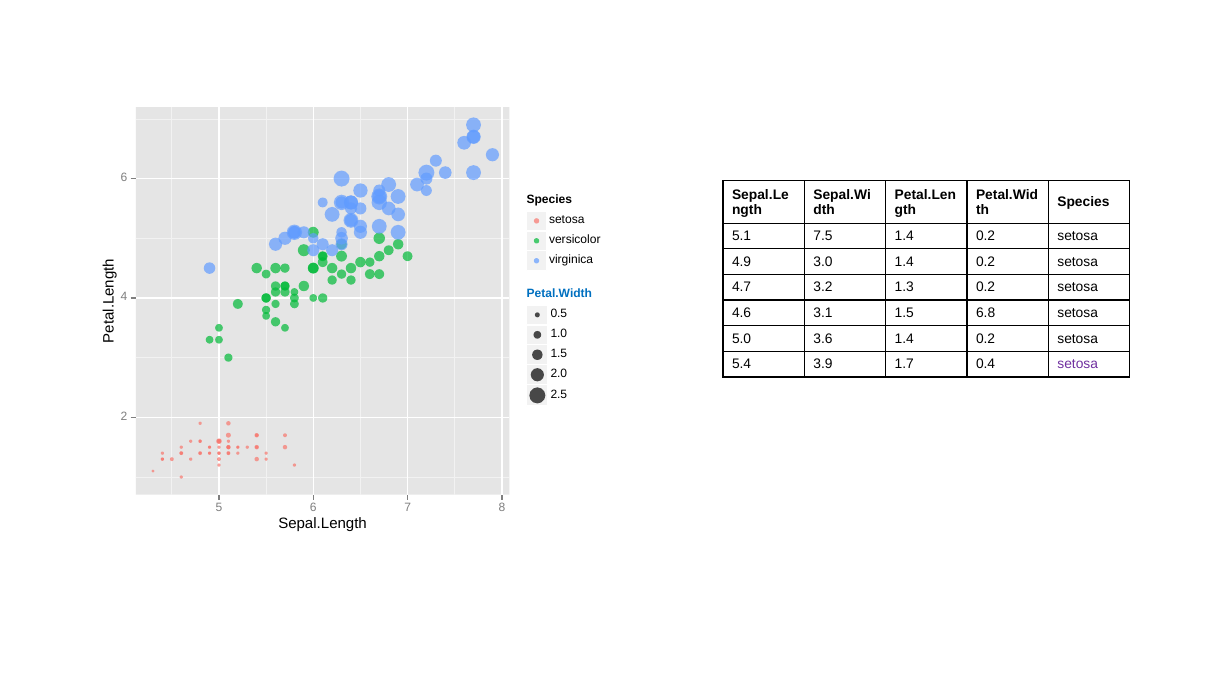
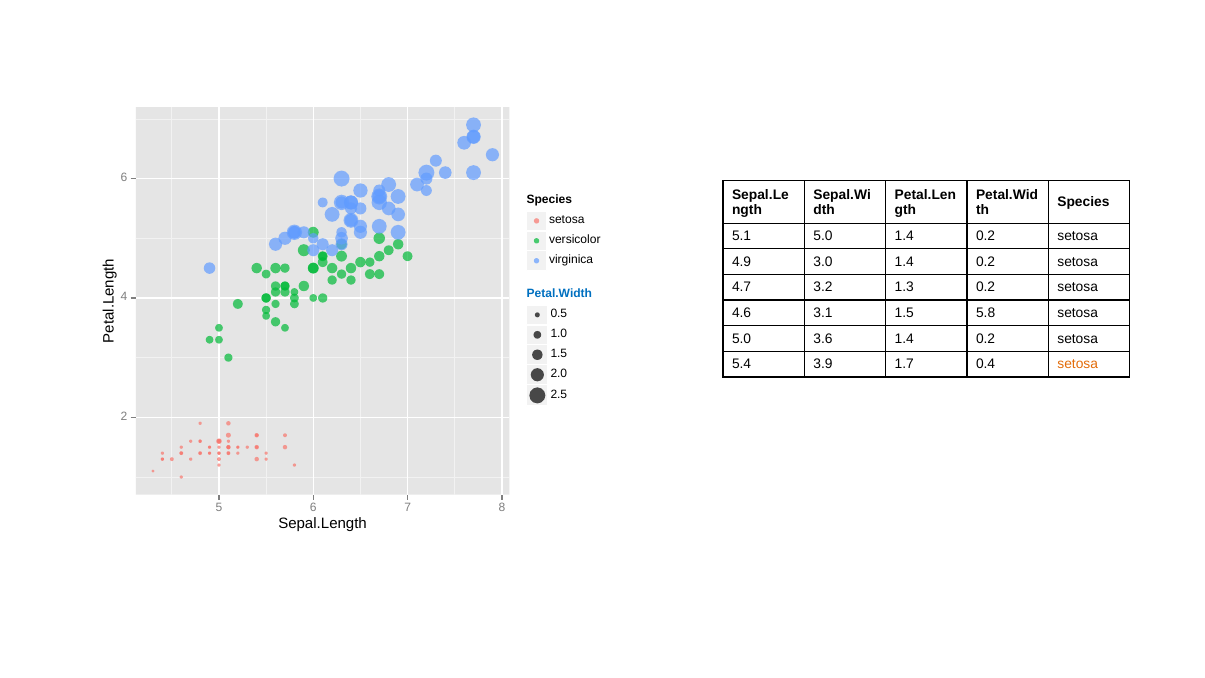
5.1 7.5: 7.5 -> 5.0 (823, 236)
6.8: 6.8 -> 5.8 (986, 313)
setosa colour: purple -> orange (1078, 364)
